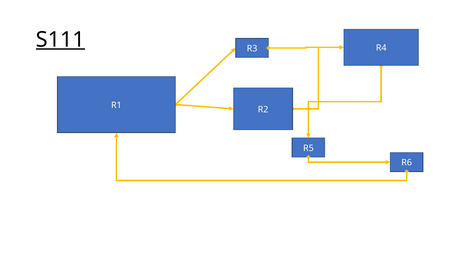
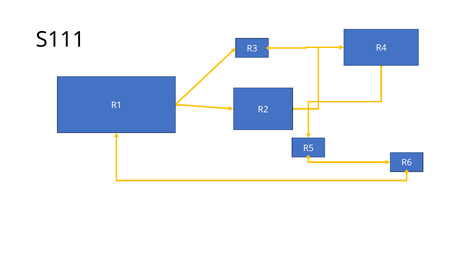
S111 underline: present -> none (60, 40)
